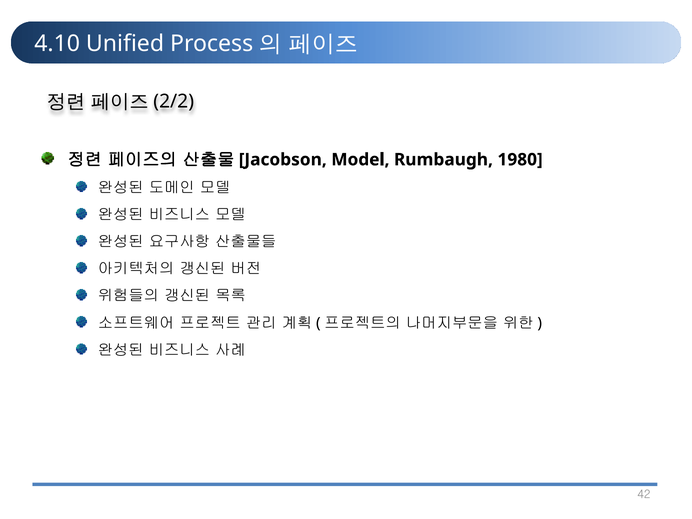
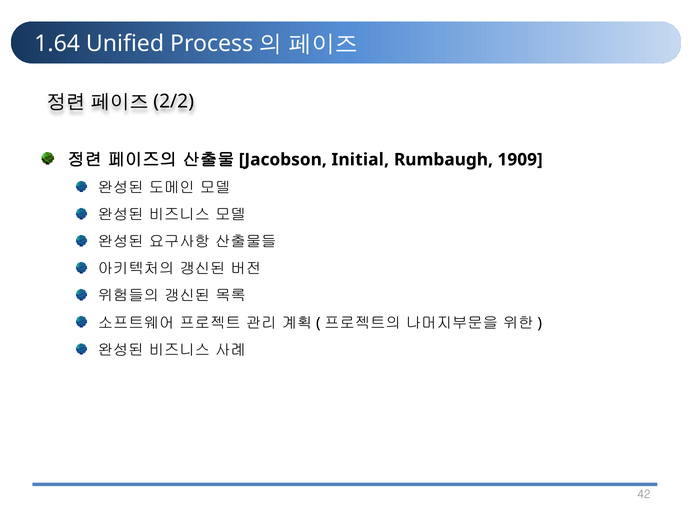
4.10: 4.10 -> 1.64 (57, 44)
Model: Model -> Initial (360, 160)
1980: 1980 -> 1909 (520, 160)
